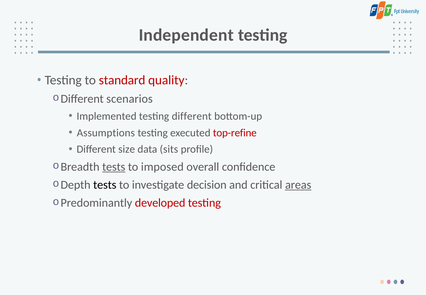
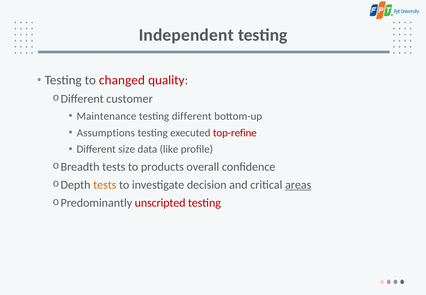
standard: standard -> changed (122, 80)
scenarios: scenarios -> customer (130, 99)
Implemented: Implemented -> Maintenance (107, 116)
sits: sits -> like (169, 149)
tests underline: present -> none (114, 167)
imposed: imposed -> products (162, 167)
tests colour: black -> orange (105, 185)
developed: developed -> unscripted (160, 203)
